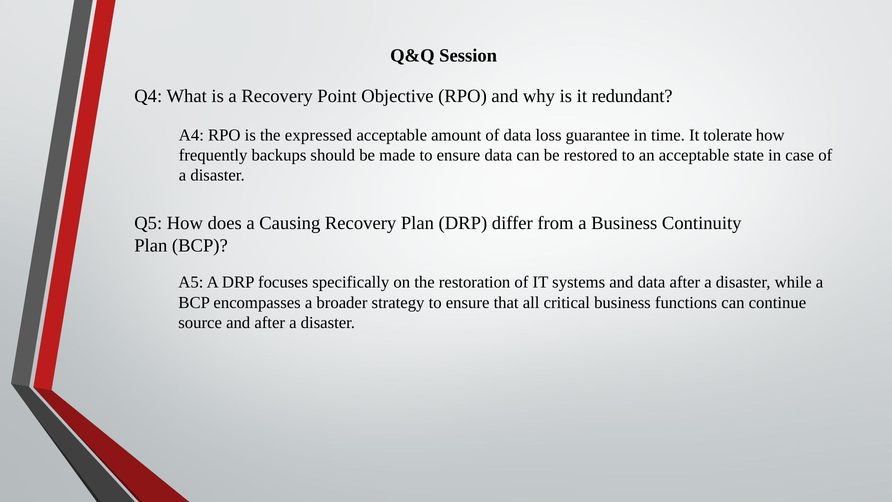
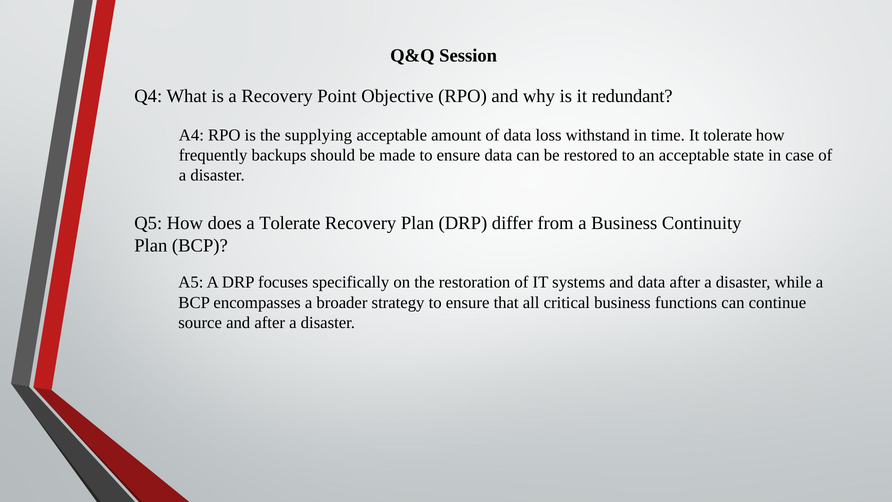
expressed: expressed -> supplying (318, 135)
guarantee: guarantee -> withstand (598, 135)
a Causing: Causing -> Tolerate (290, 223)
